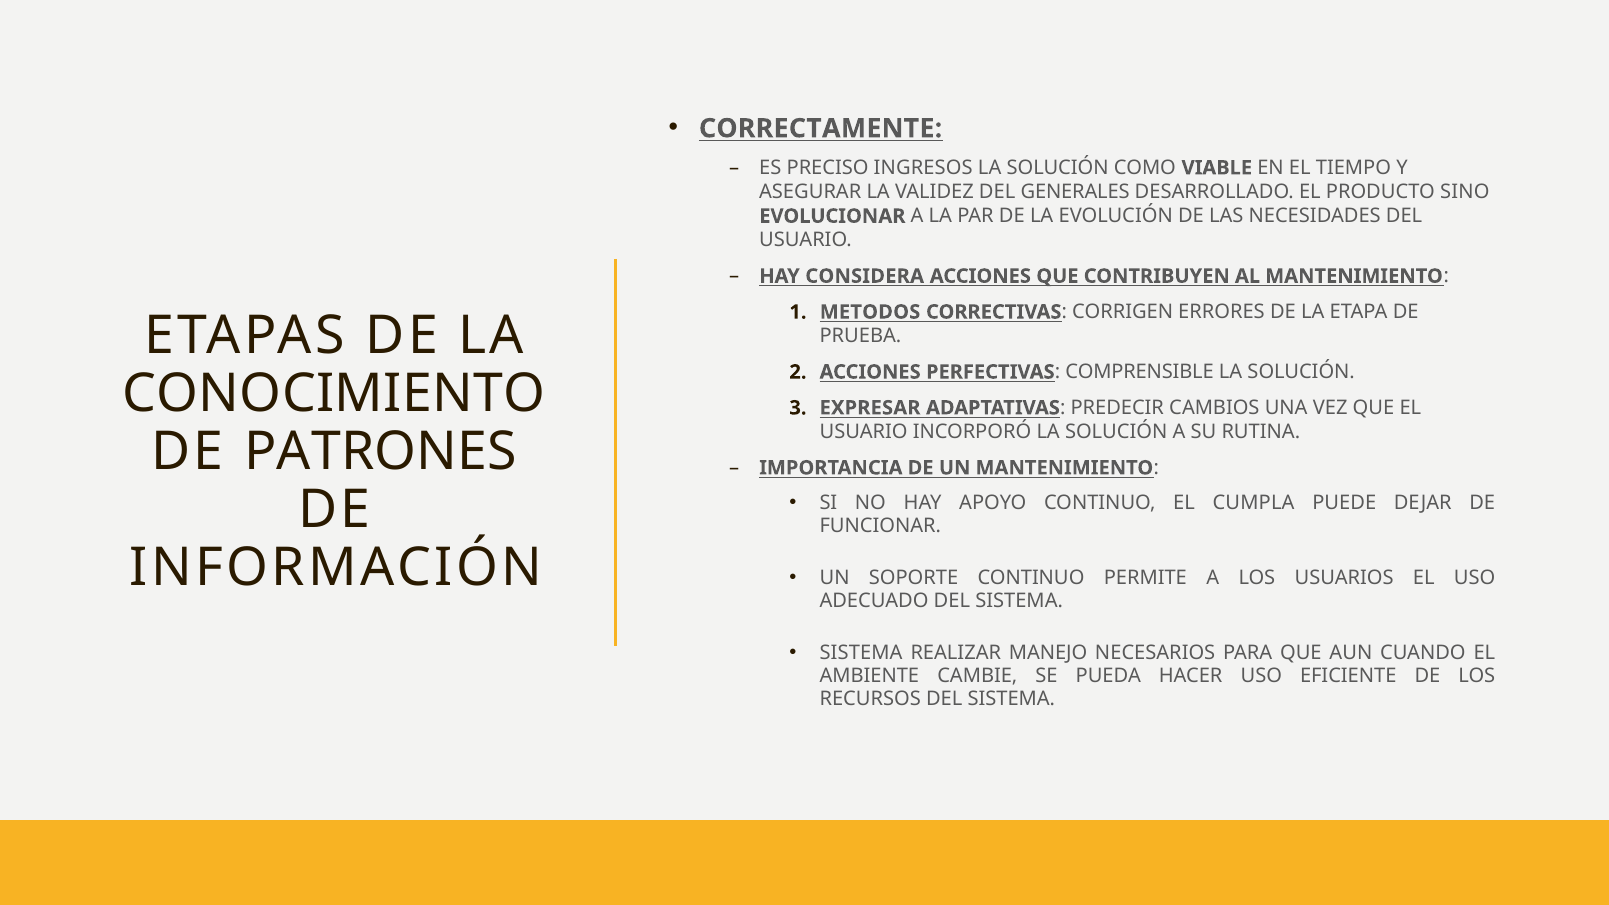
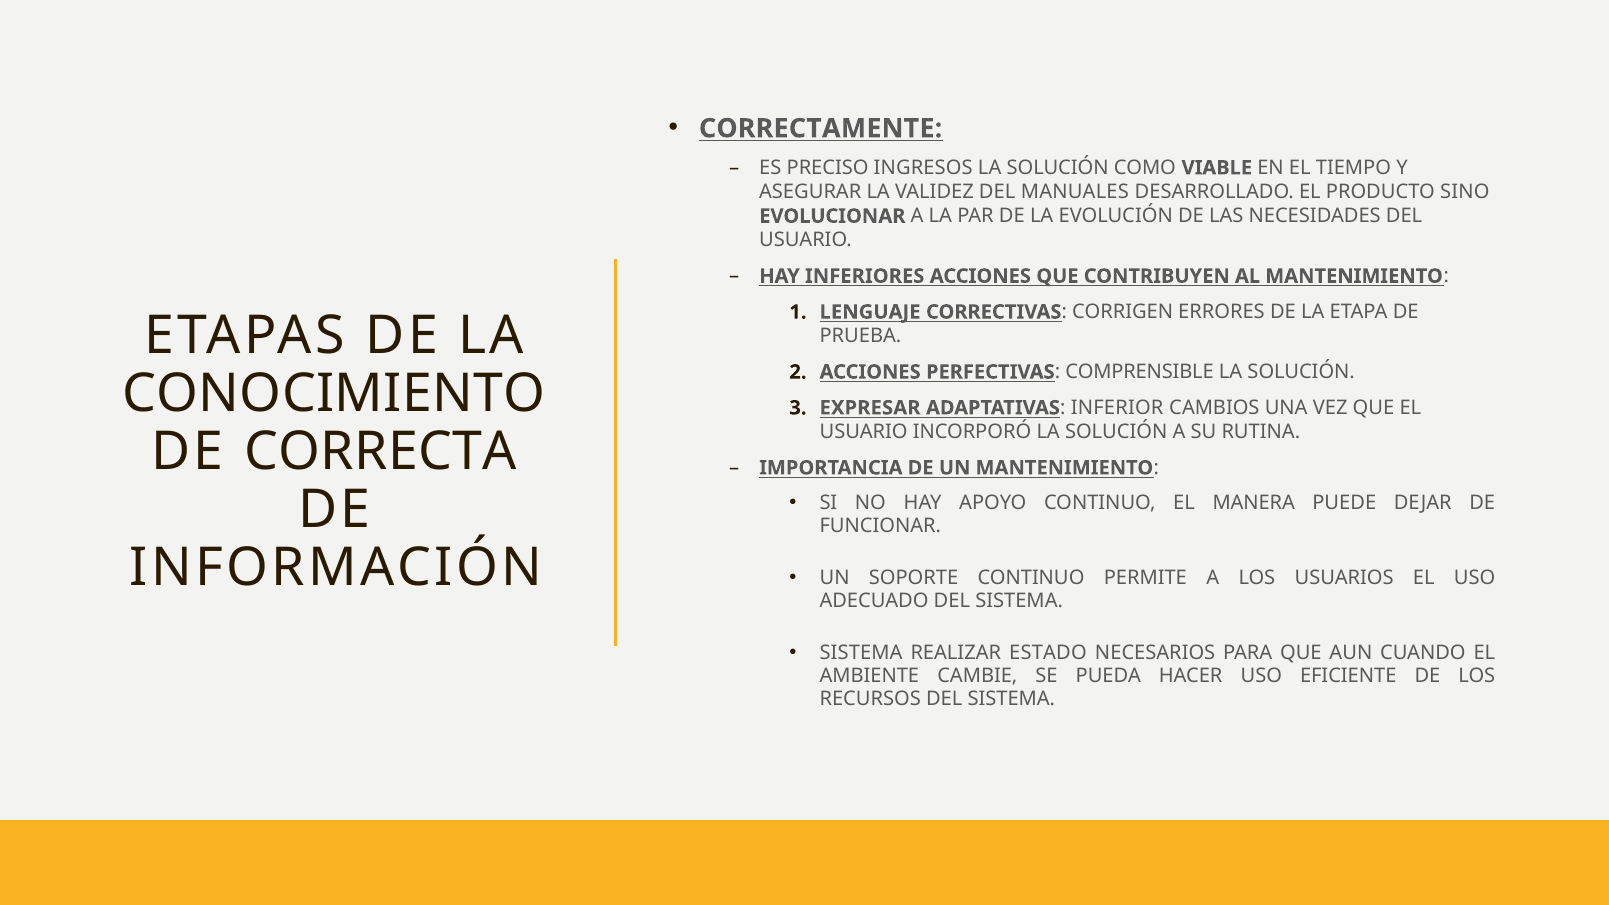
GENERALES: GENERALES -> MANUALES (1075, 192)
CONSIDERA: CONSIDERA -> INFERIORES (865, 276)
METODOS: METODOS -> LENGUAJE (870, 312)
PREDECIR: PREDECIR -> INFERIOR (1117, 408)
PATRONES: PATRONES -> CORRECTA (381, 452)
CUMPLA: CUMPLA -> MANERA (1254, 503)
MANEJO: MANEJO -> ESTADO (1048, 653)
